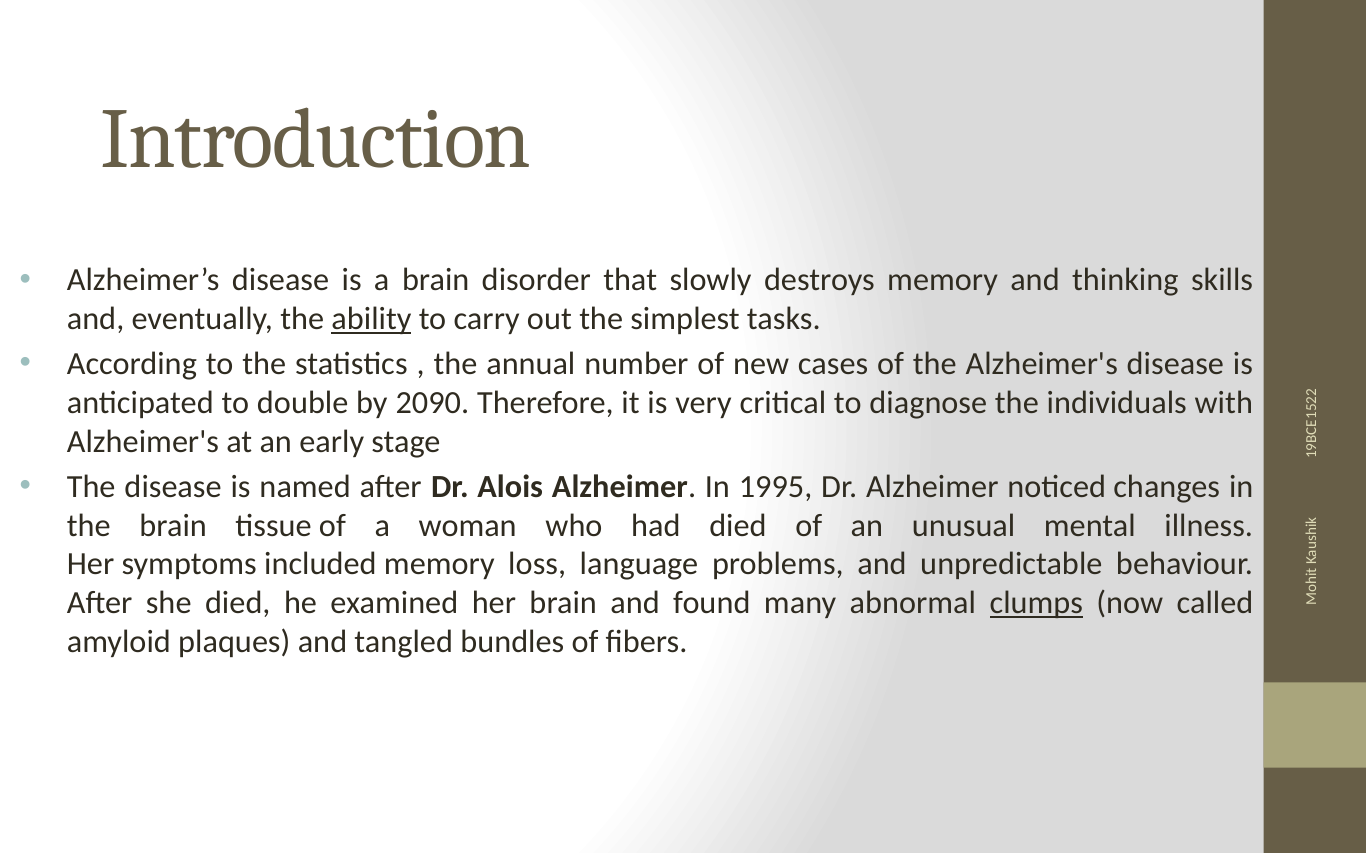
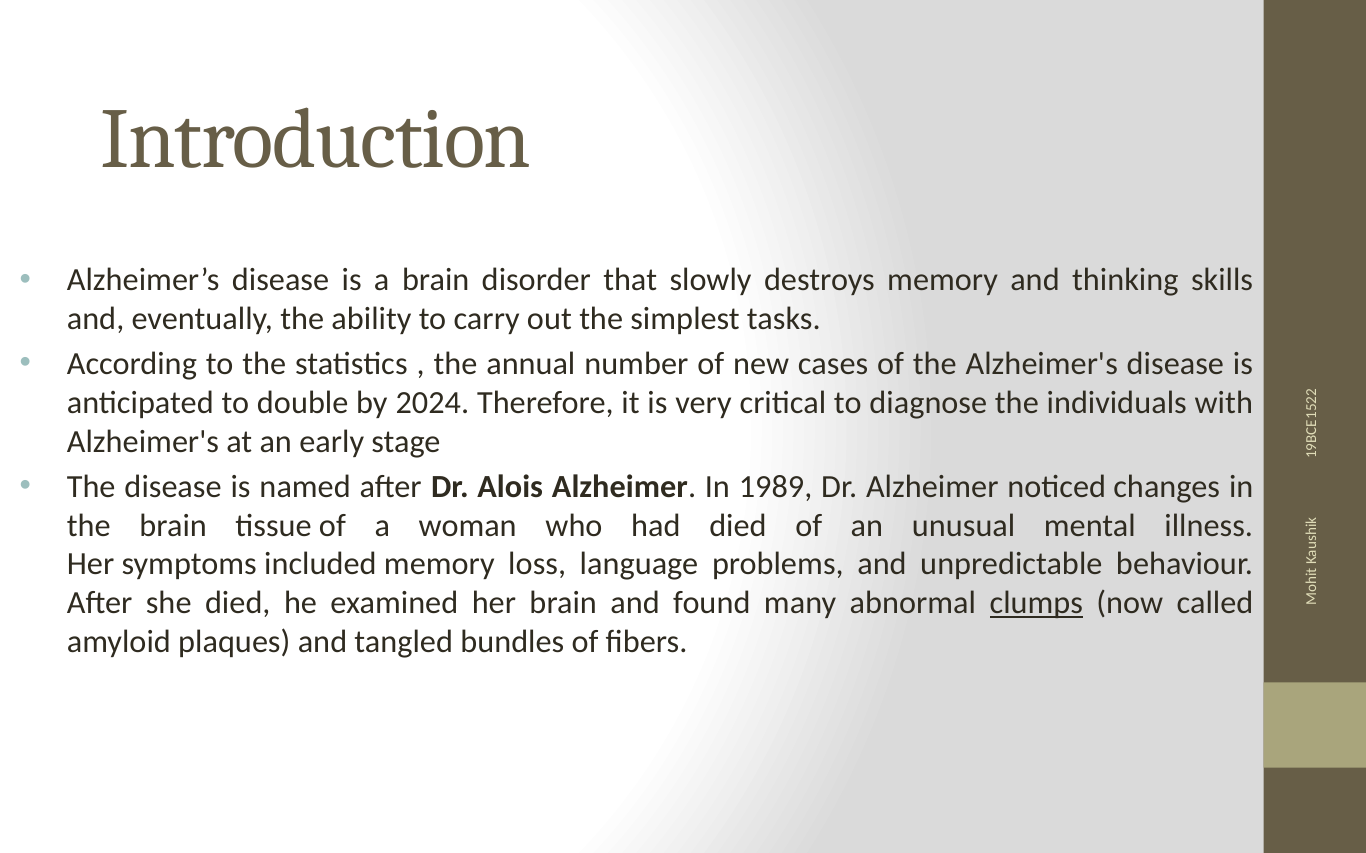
ability underline: present -> none (371, 319)
2090: 2090 -> 2024 (432, 403)
1995: 1995 -> 1989 (776, 487)
